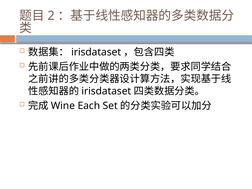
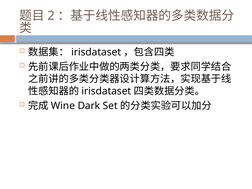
Each: Each -> Dark (89, 106)
